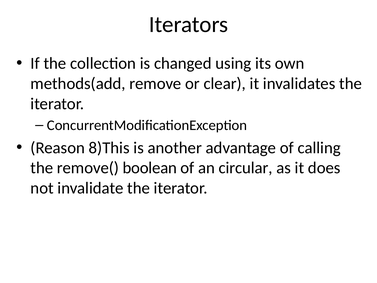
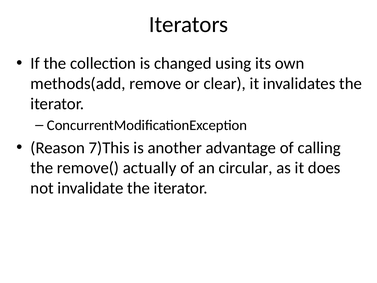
8)This: 8)This -> 7)This (109, 148)
boolean: boolean -> actually (150, 168)
